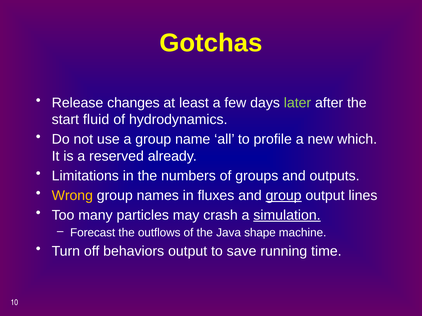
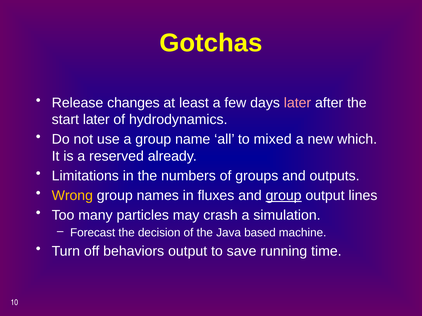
later colour: light green -> pink (297, 103)
start fluid: fluid -> later (96, 120)
profile: profile -> mixed (273, 140)
simulation underline: present -> none (287, 215)
outflows: outflows -> decision (159, 233)
shape: shape -> based (260, 233)
